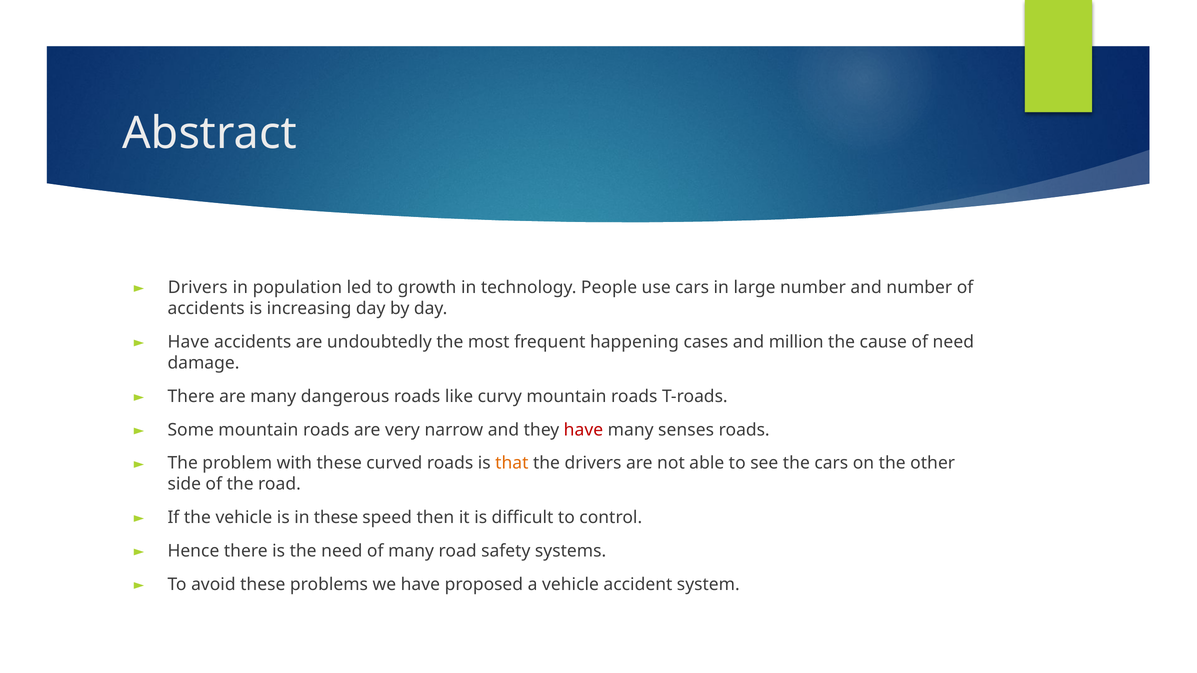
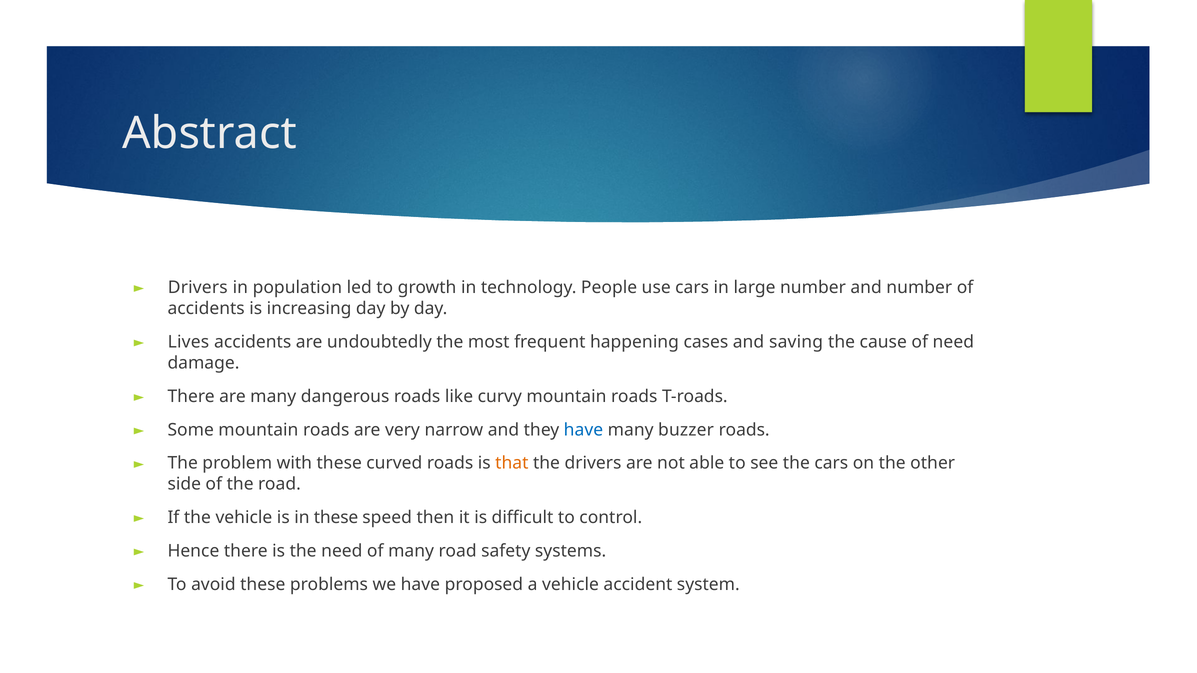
Have: Have -> Lives (188, 342)
million: million -> saving (796, 342)
have colour: red -> blue (583, 430)
senses: senses -> buzzer (686, 430)
